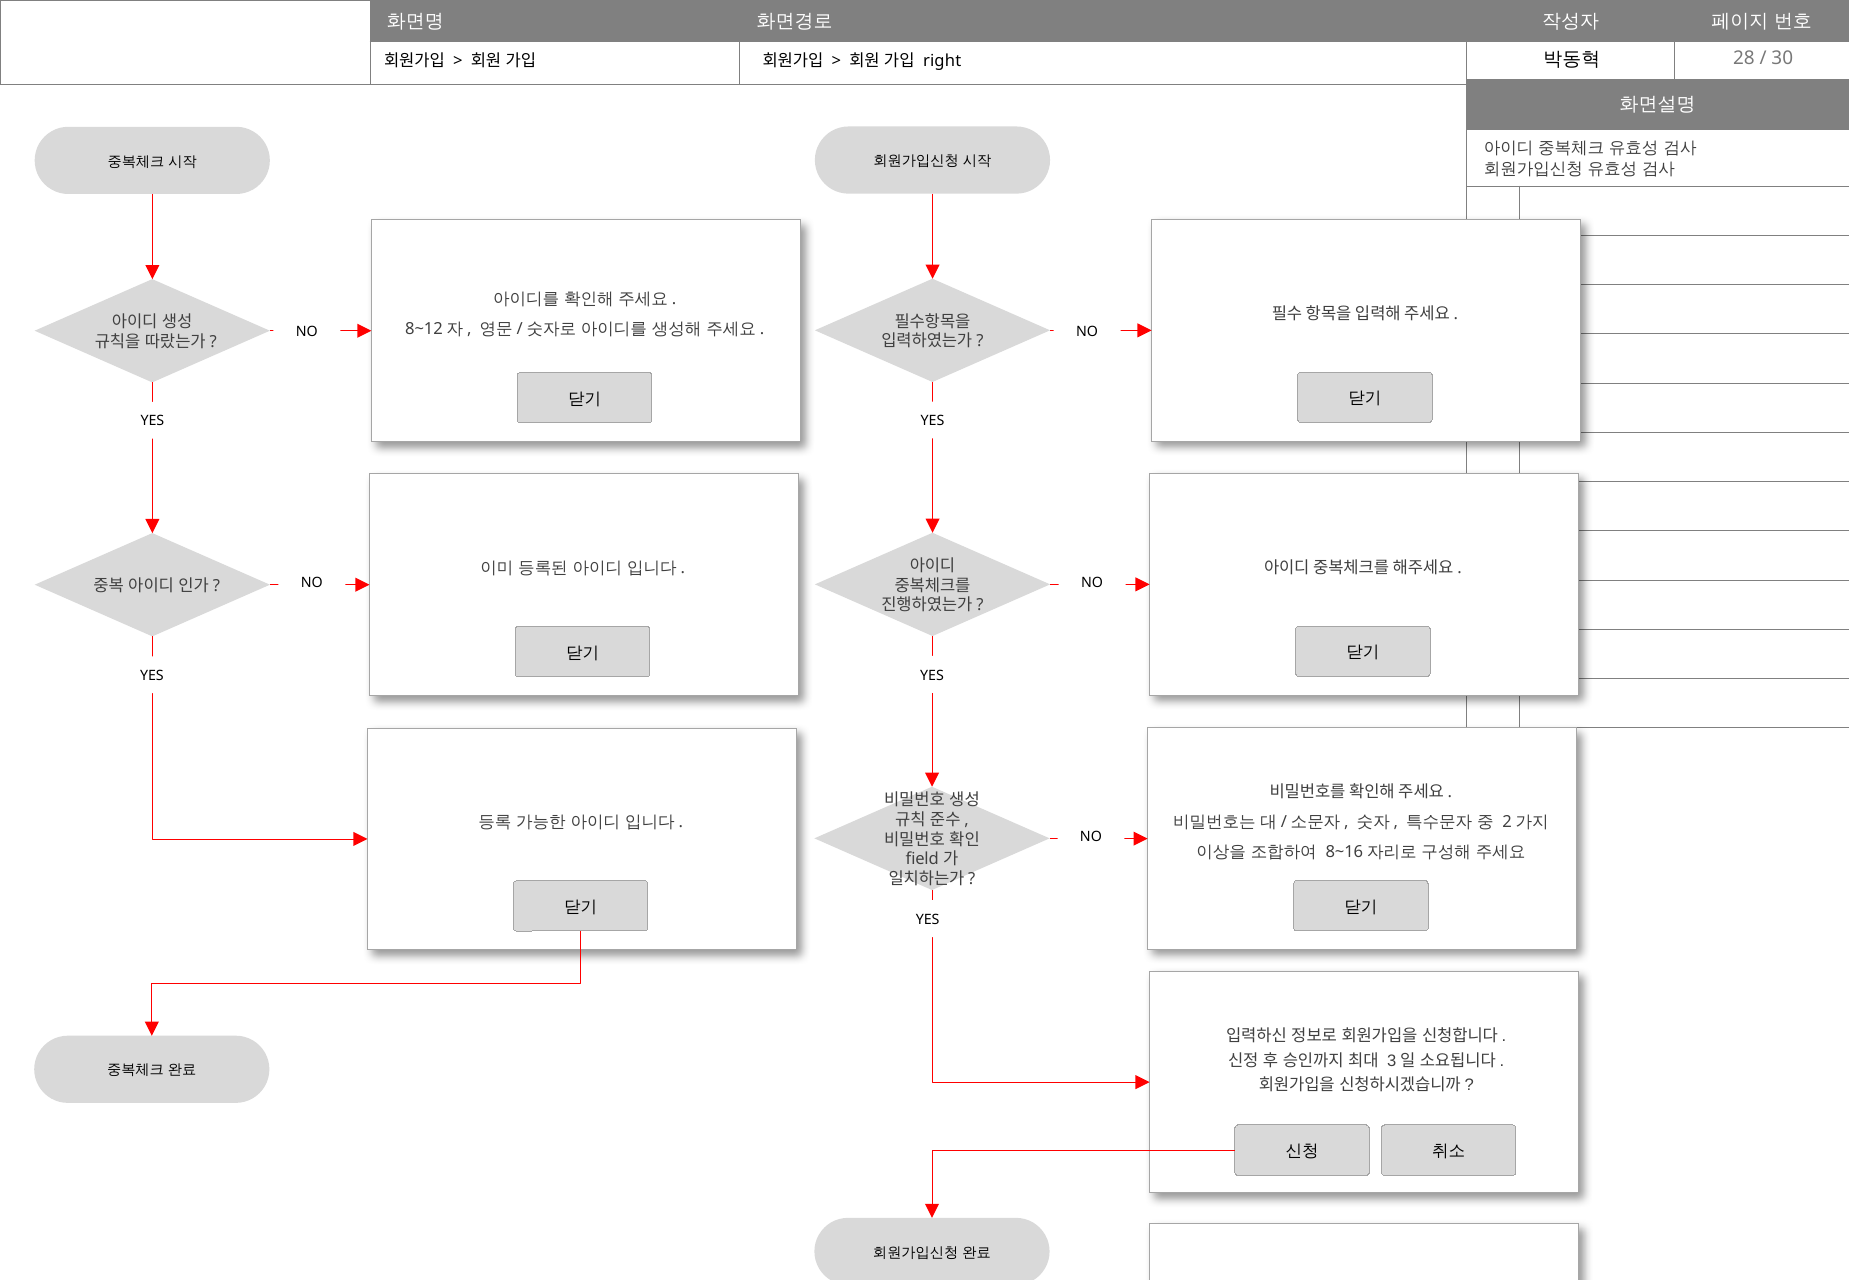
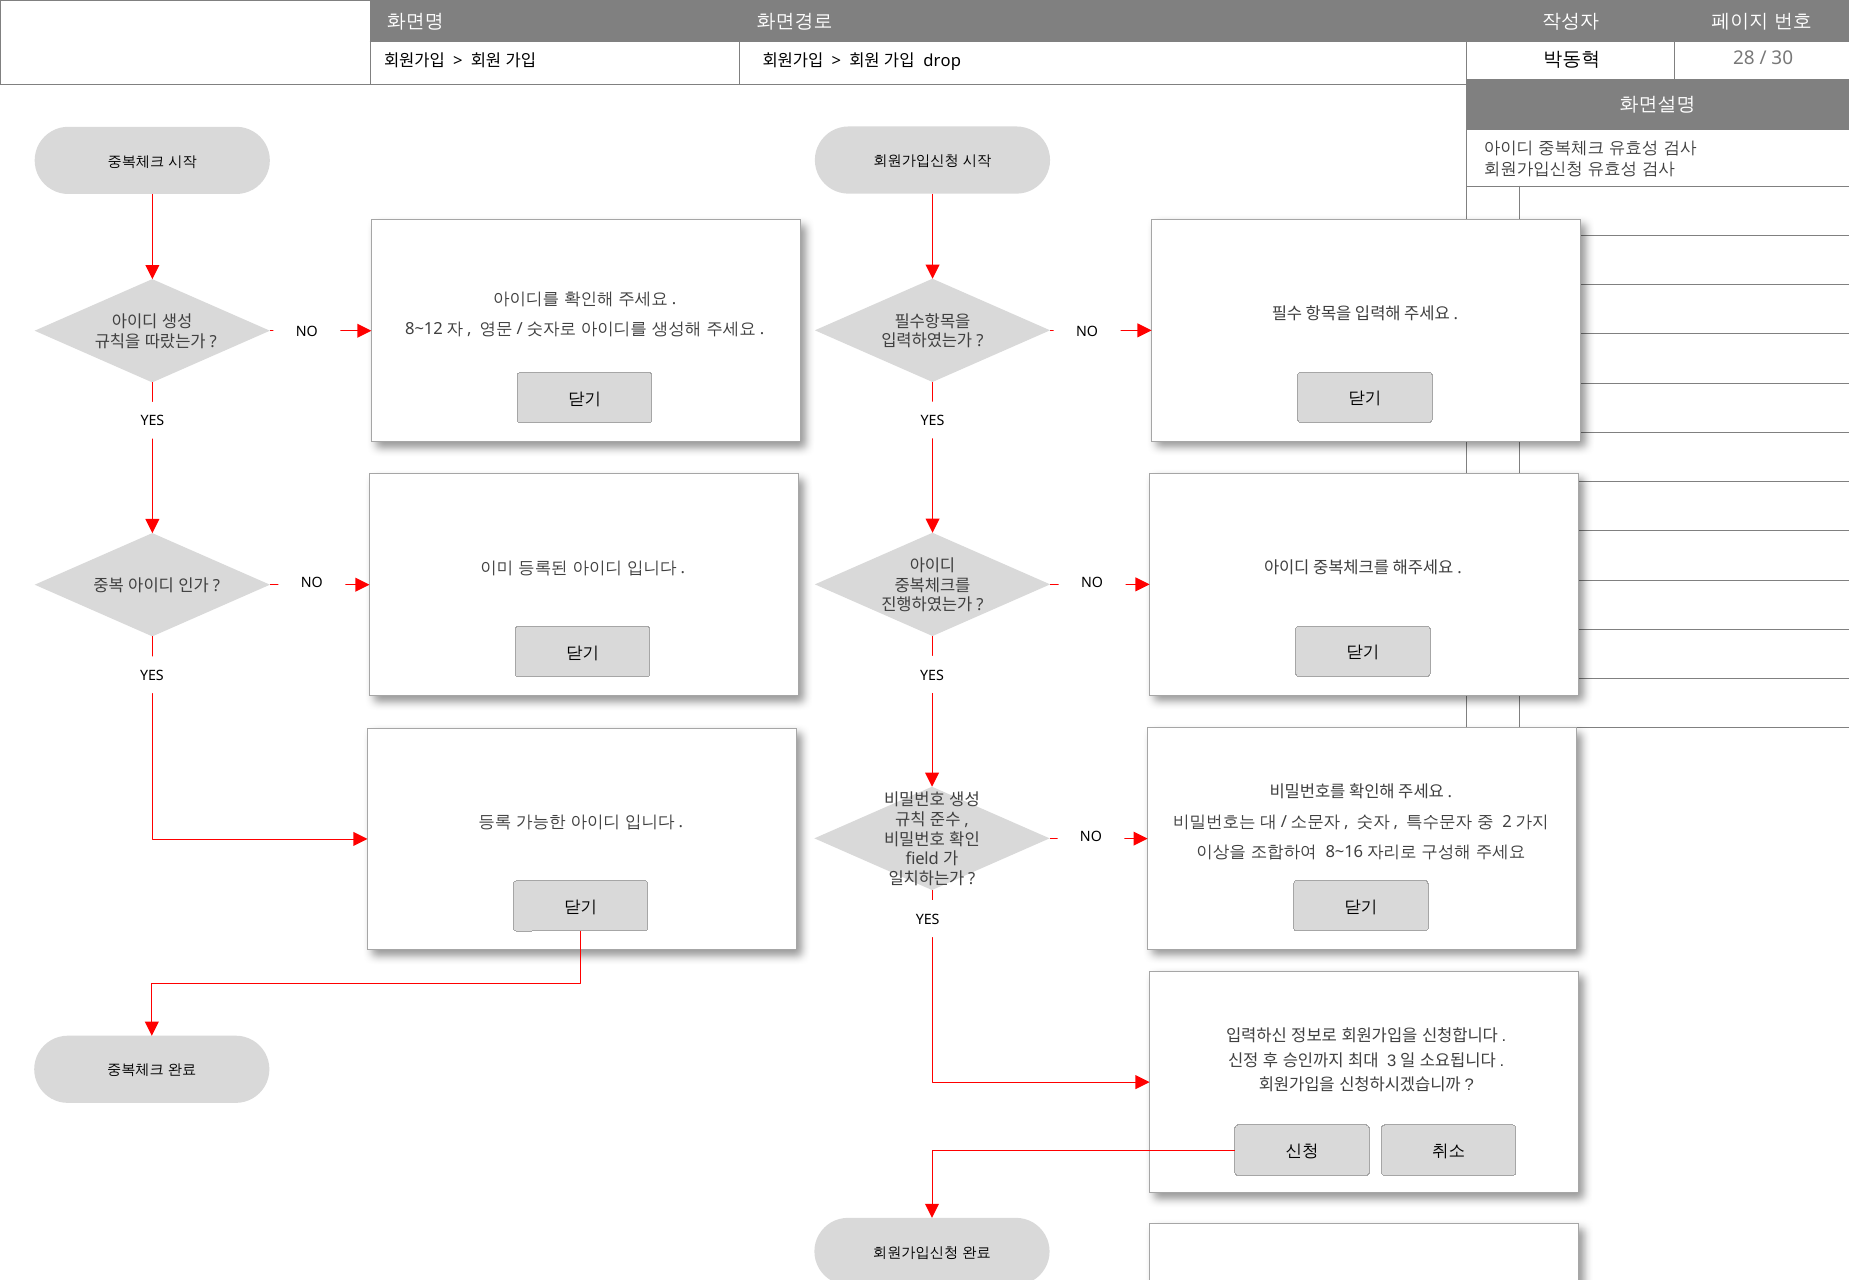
right: right -> drop (942, 61)
